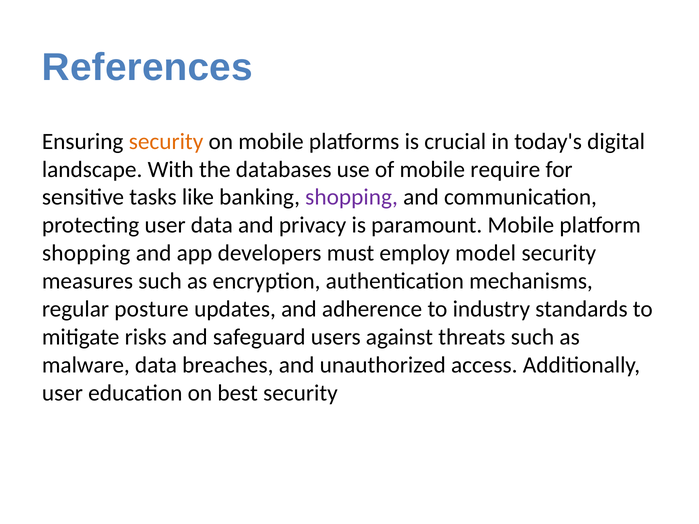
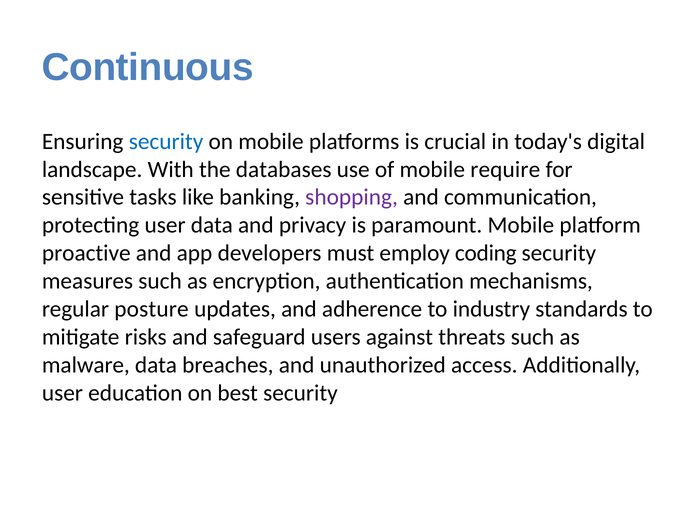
References: References -> Continuous (148, 67)
security colour: orange -> blue (166, 141)
shopping: shopping -> proactive (86, 253)
model: model -> coding (486, 253)
